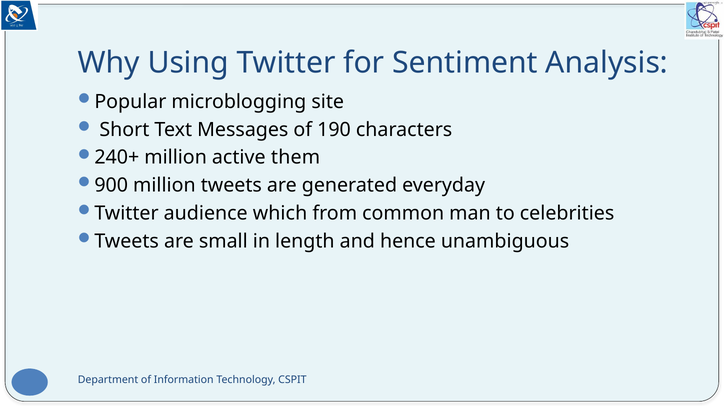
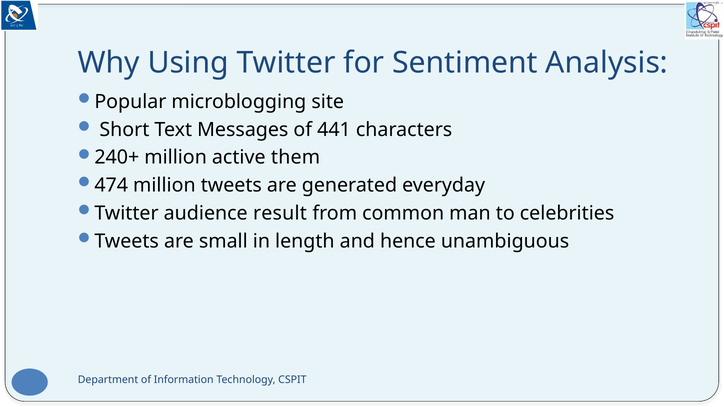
190: 190 -> 441 (334, 130)
900: 900 -> 474 (111, 185)
which: which -> result (280, 213)
